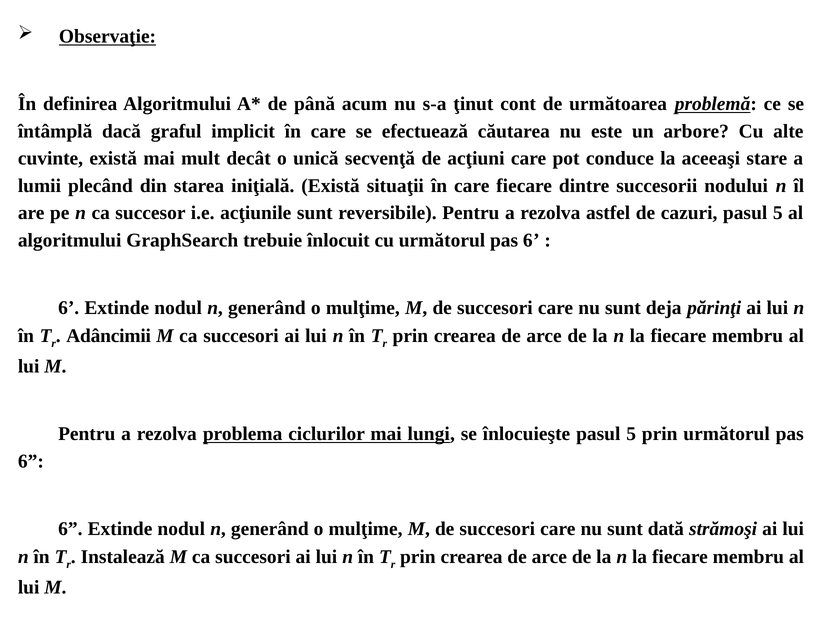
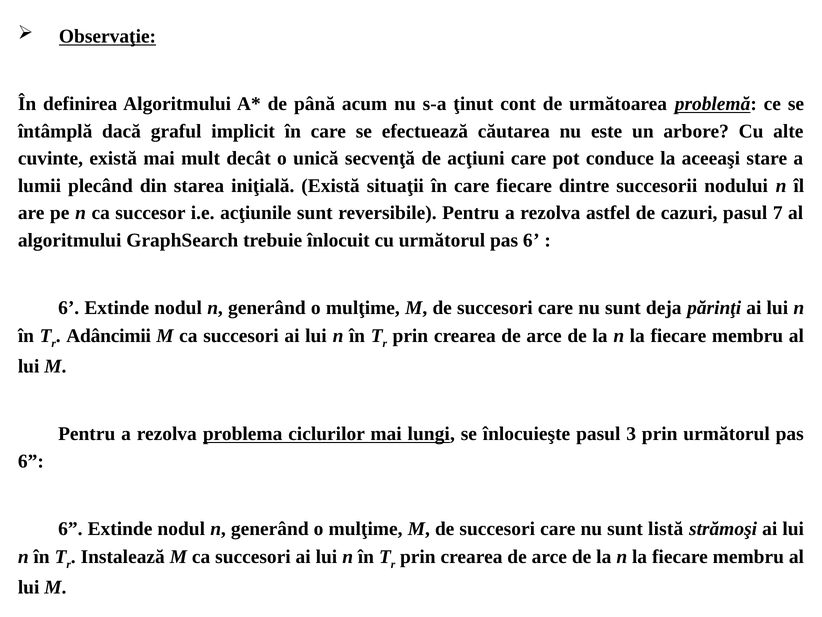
cazuri pasul 5: 5 -> 7 (778, 213)
înlocuieşte pasul 5: 5 -> 3 (631, 434)
dată: dată -> listă (666, 529)
